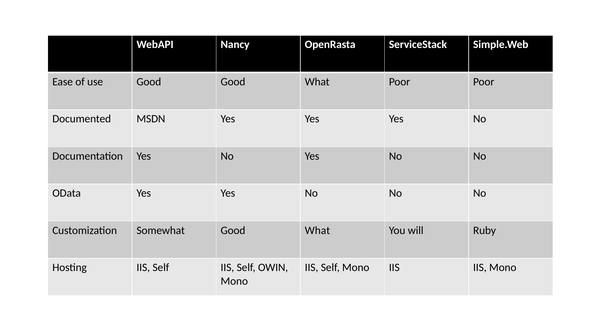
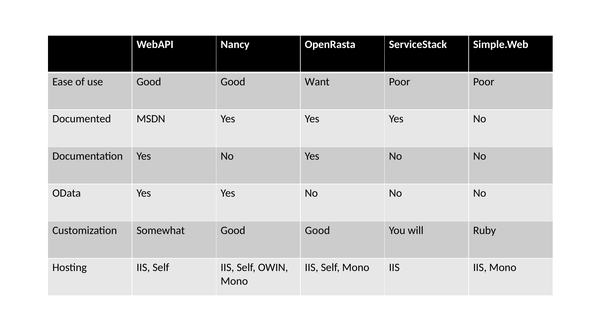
Good Good What: What -> Want (317, 82)
Somewhat Good What: What -> Good (317, 230)
